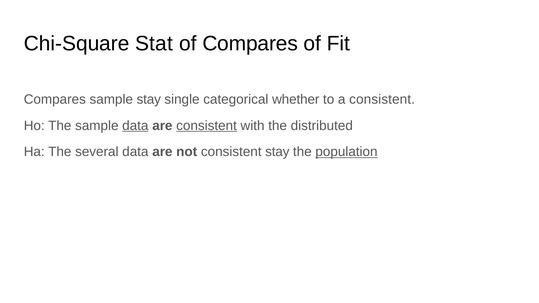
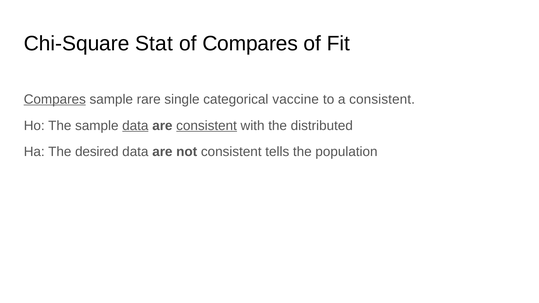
Compares underline: none -> present (55, 99)
sample stay: stay -> rare (149, 99)
whether: whether -> vaccine (296, 99)
several: several -> desired (97, 152)
consistent stay: stay -> tells (277, 152)
population underline: present -> none (346, 152)
